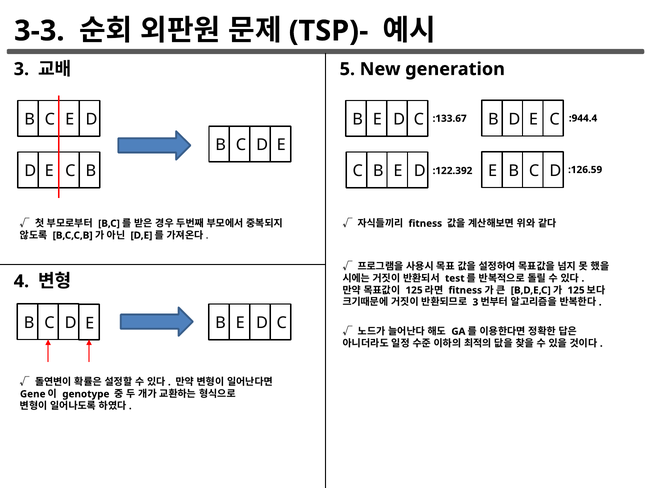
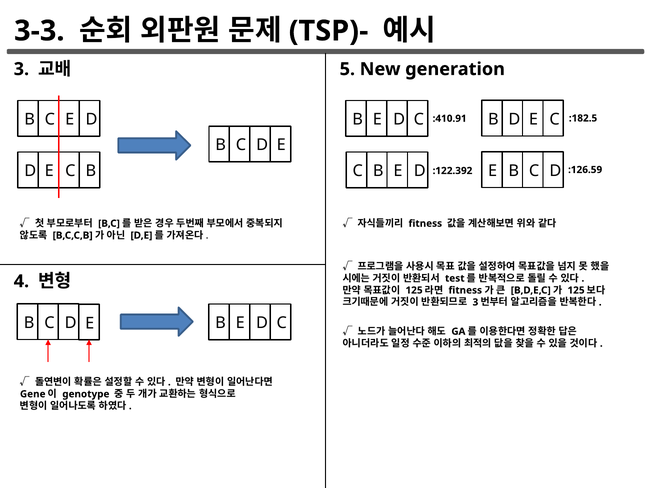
:944.4: :944.4 -> :182.5 (583, 118)
:133.67: :133.67 -> :410.91 (450, 119)
